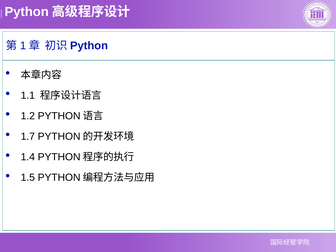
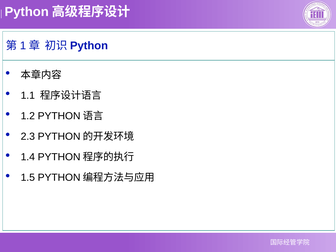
1.7: 1.7 -> 2.3 (28, 137)
